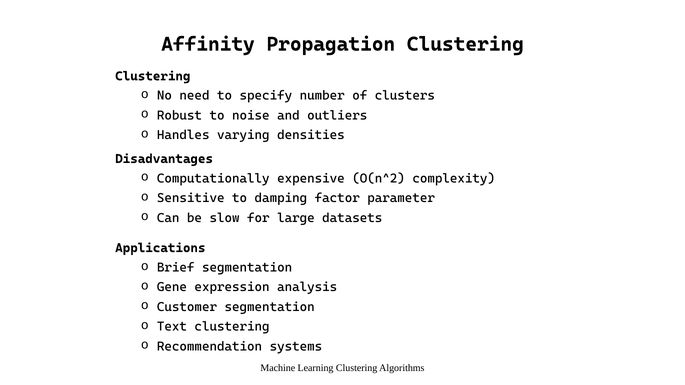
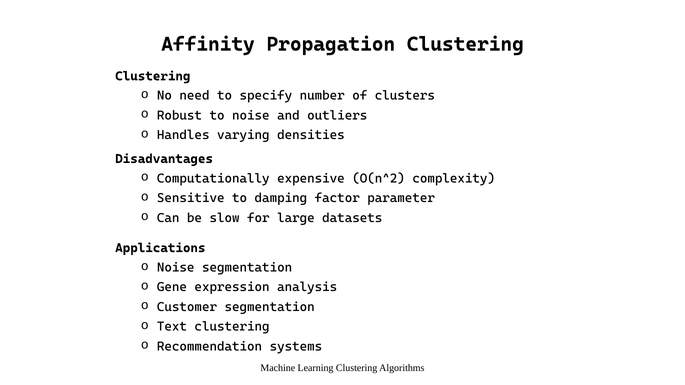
Brief: Brief -> Noise (176, 268)
